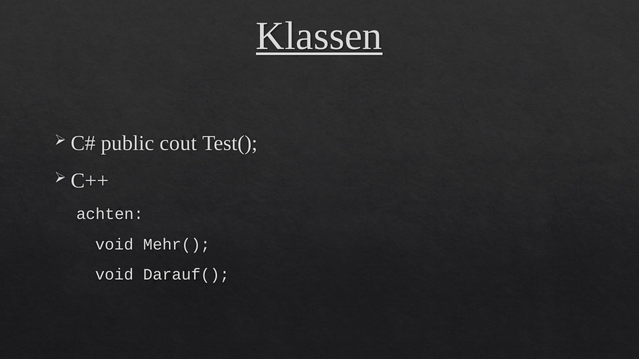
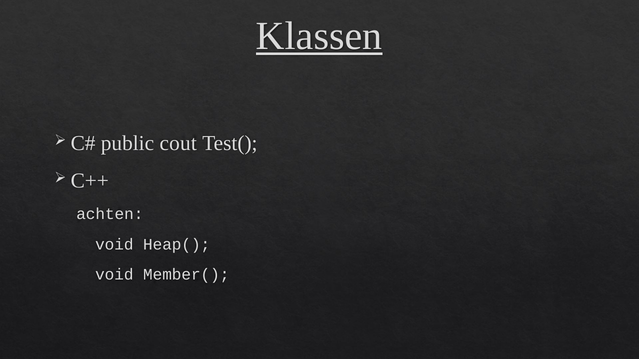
Mehr(: Mehr( -> Heap( (177, 245)
Darauf(: Darauf( -> Member( (186, 275)
